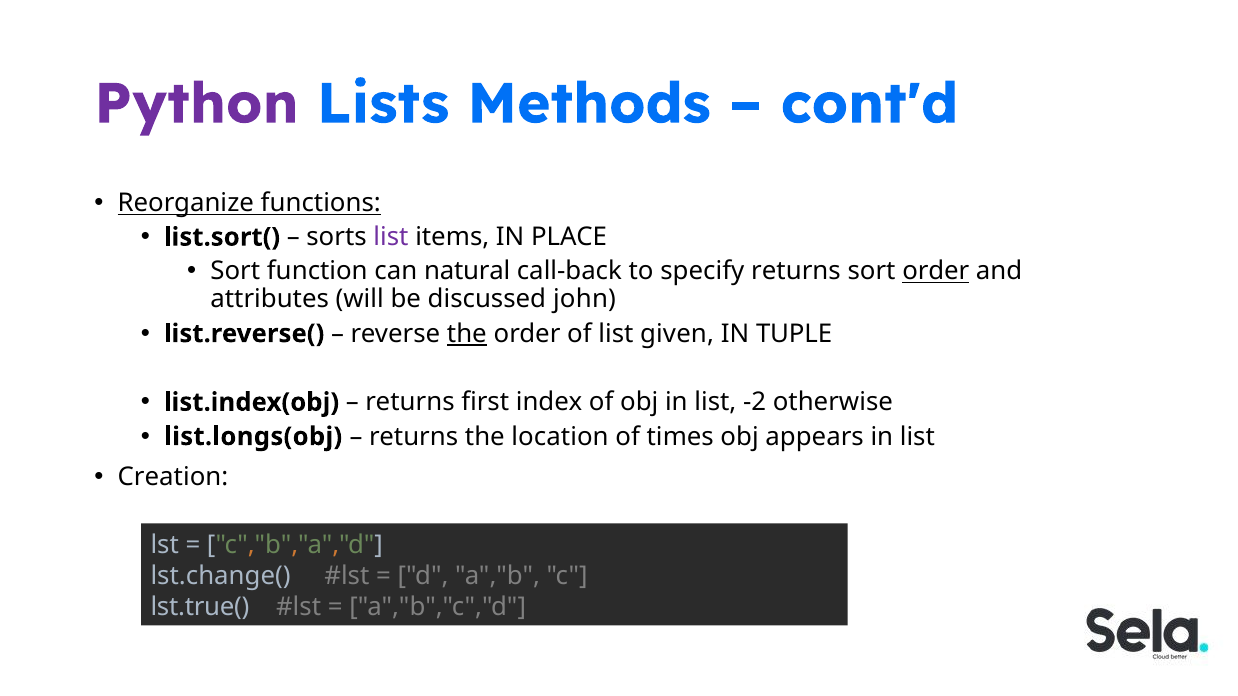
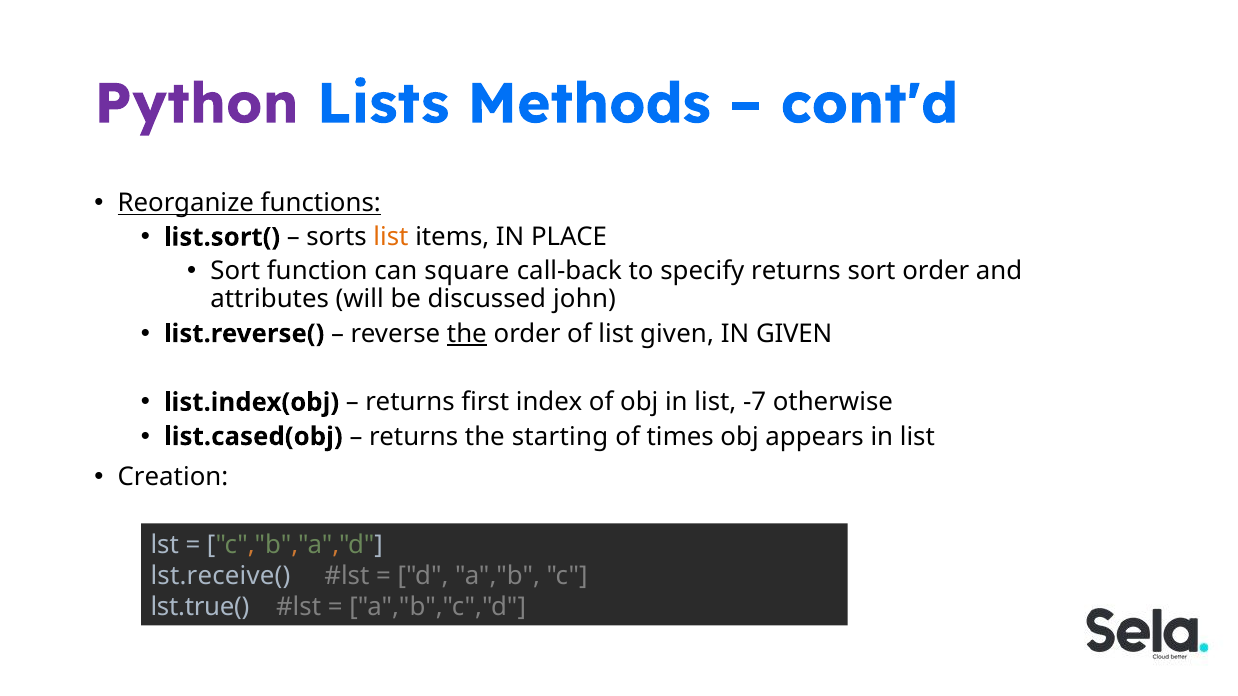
list colour: purple -> orange (391, 237)
natural: natural -> square (467, 272)
order underline: present -> none (936, 272)
IN TUPLE: TUPLE -> GIVEN (794, 334)
-2: -2 -> -7 (755, 402)
list.longs(obj: list.longs(obj -> list.cased(obj (253, 437)
location: location -> starting (560, 437)
lst.change(: lst.change( -> lst.receive( (220, 576)
